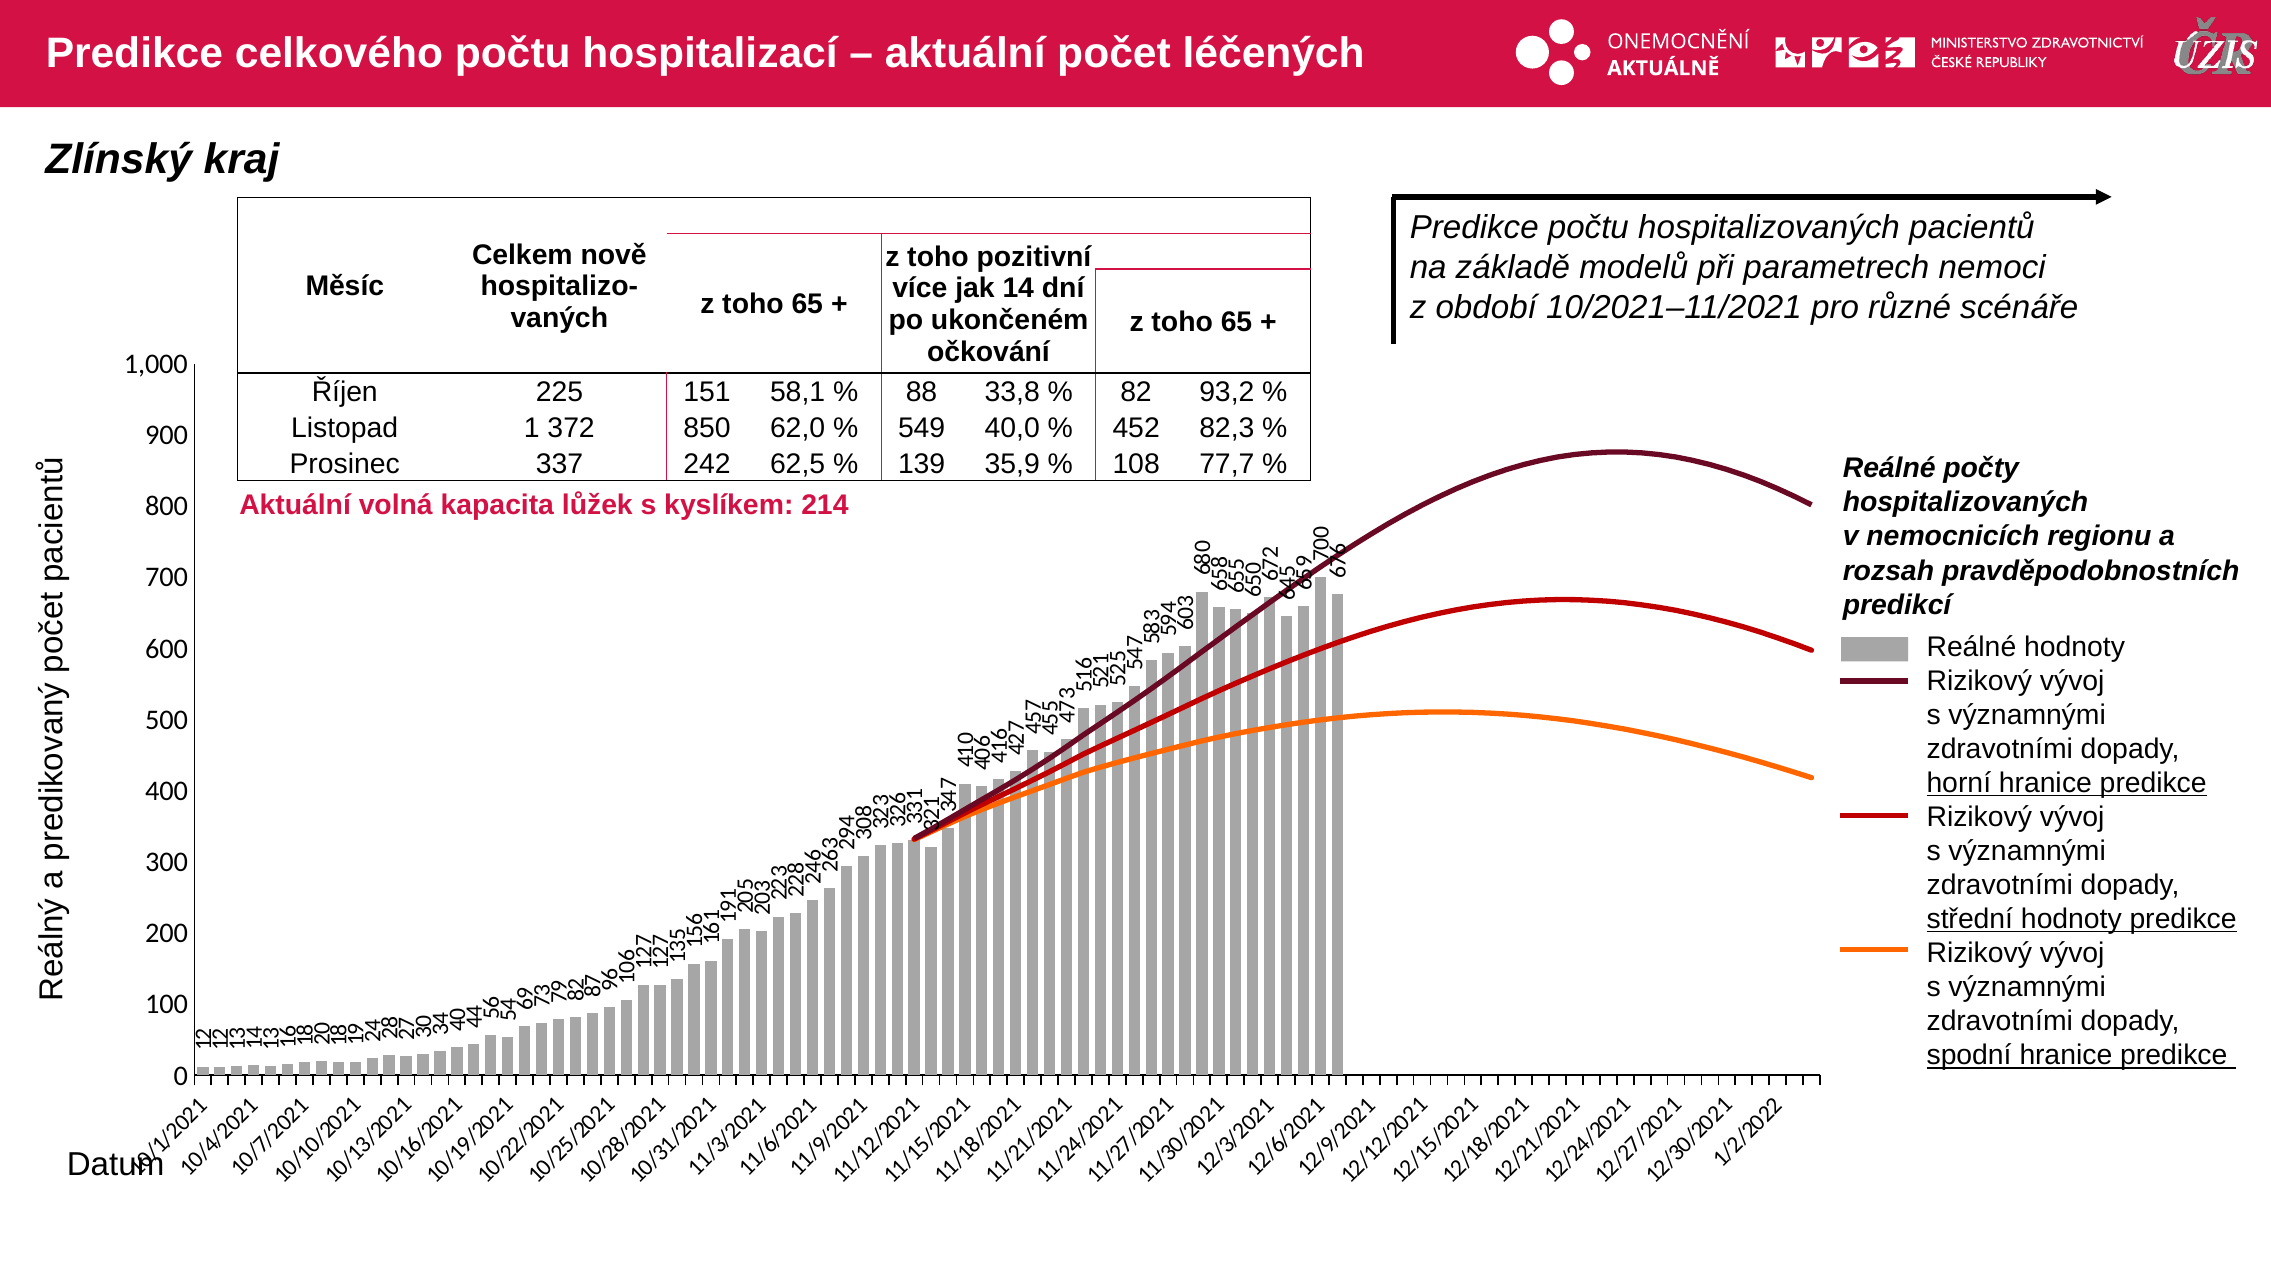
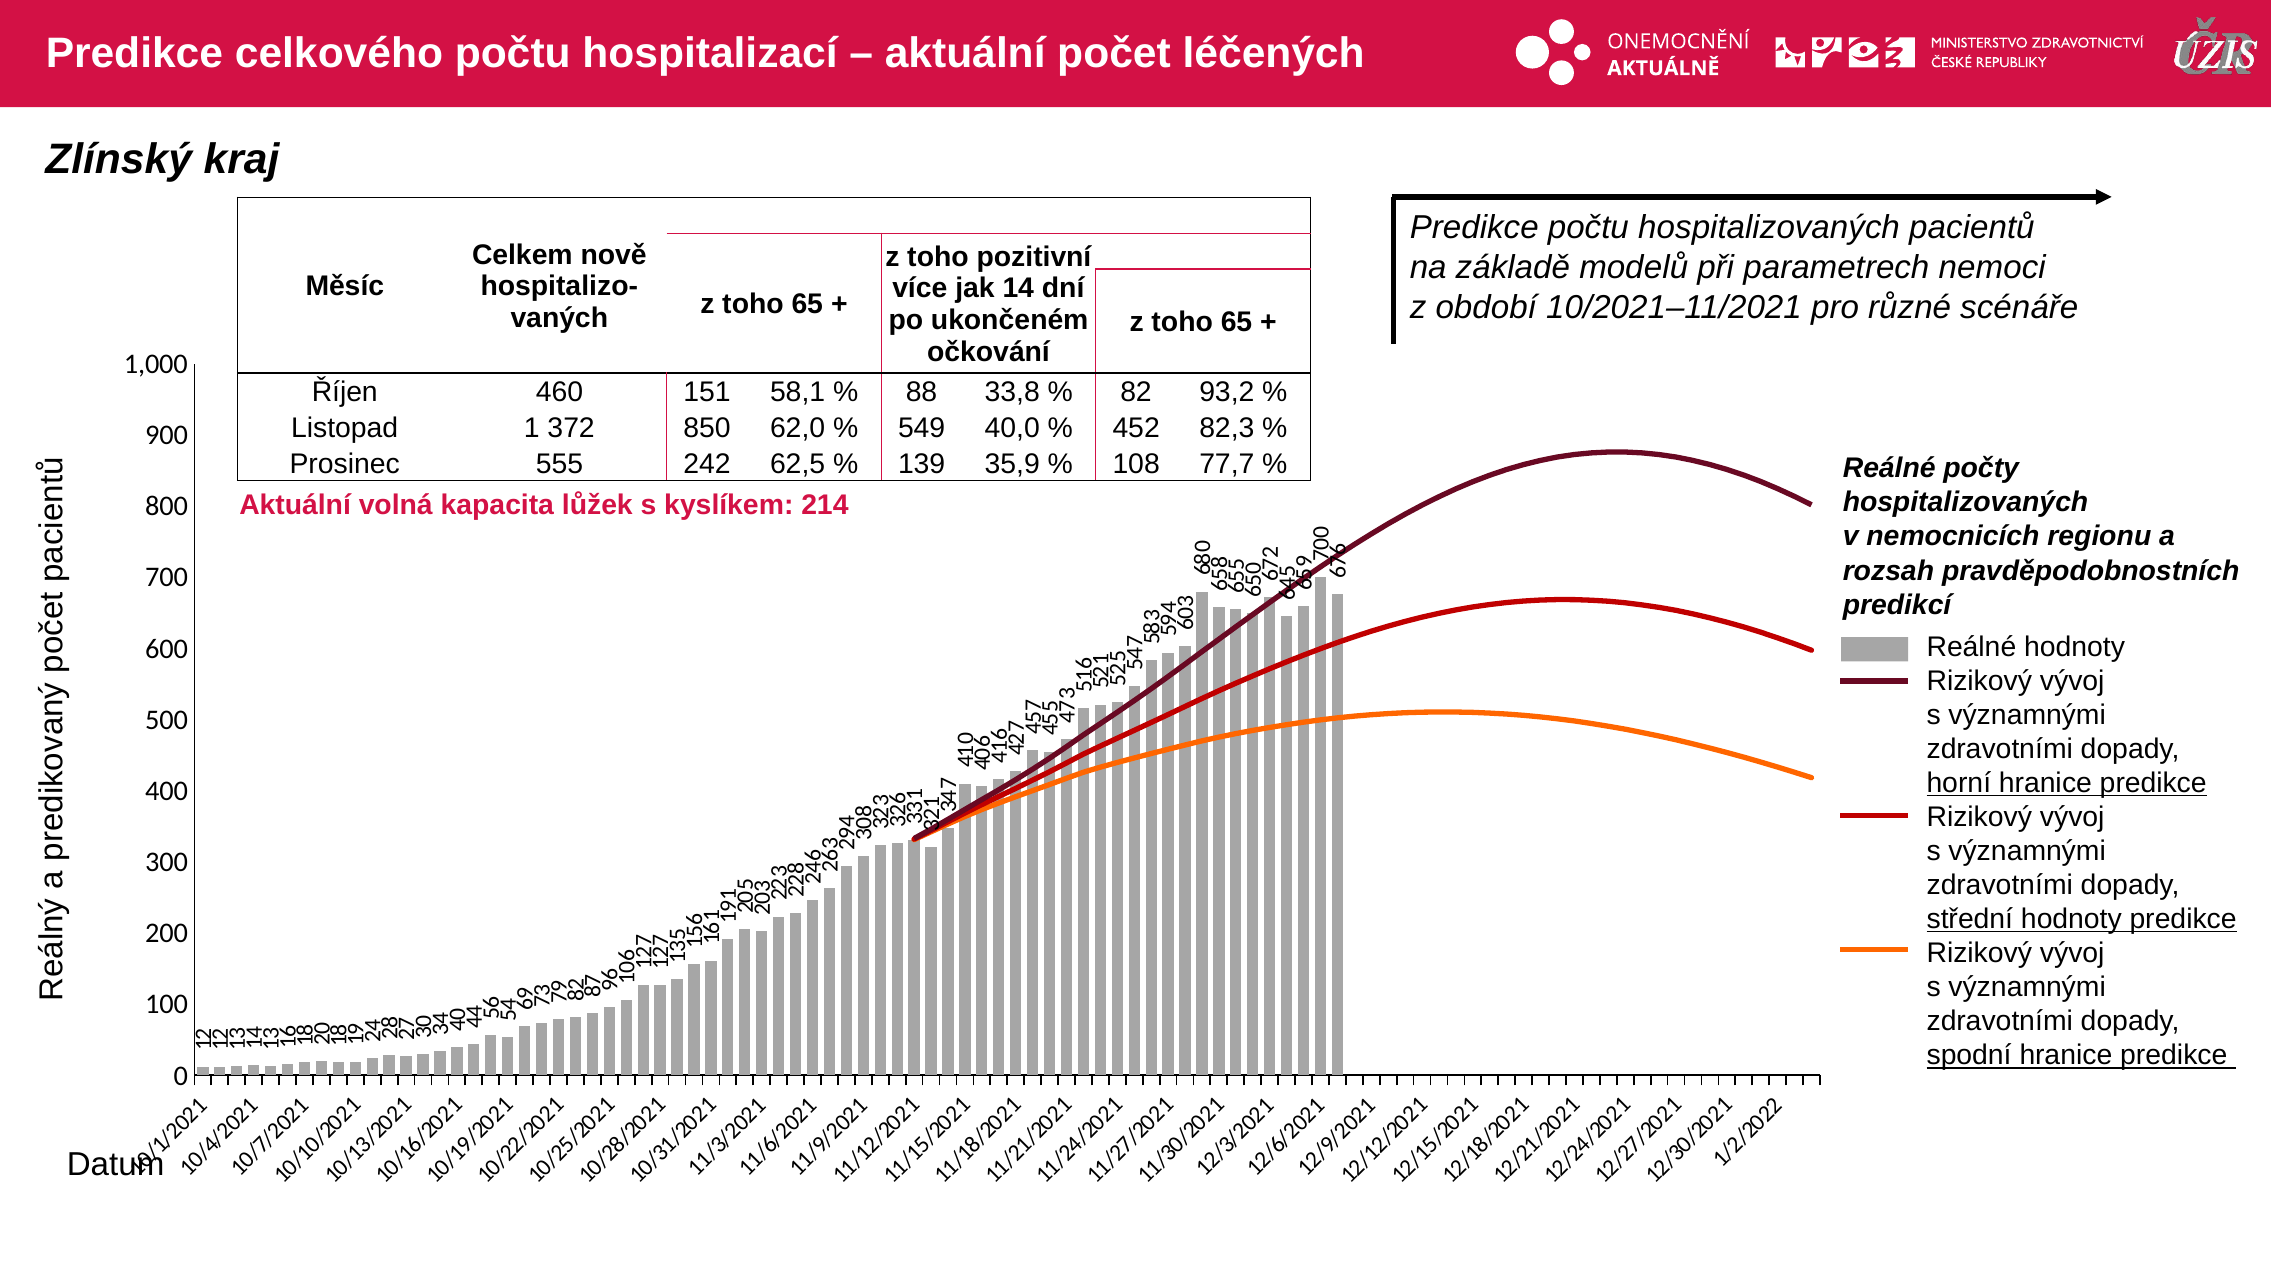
225: 225 -> 460 (560, 392)
337: 337 -> 555 (560, 464)
